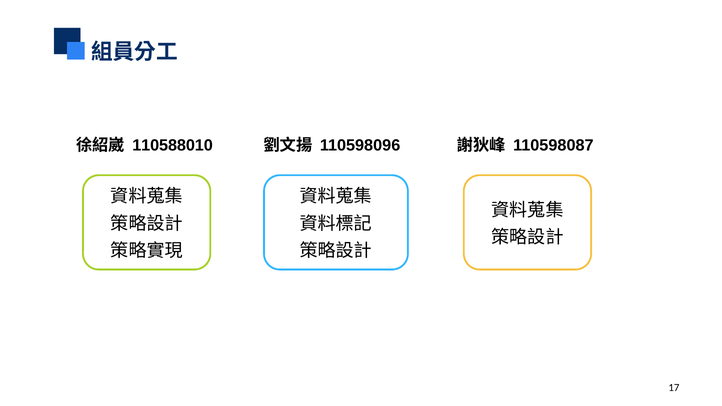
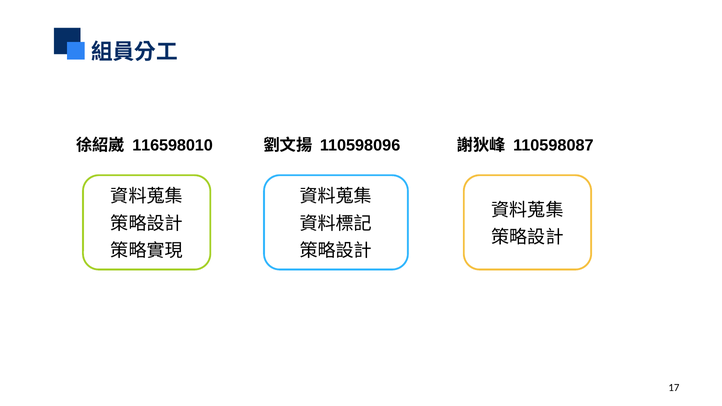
110588010: 110588010 -> 116598010 (173, 145)
